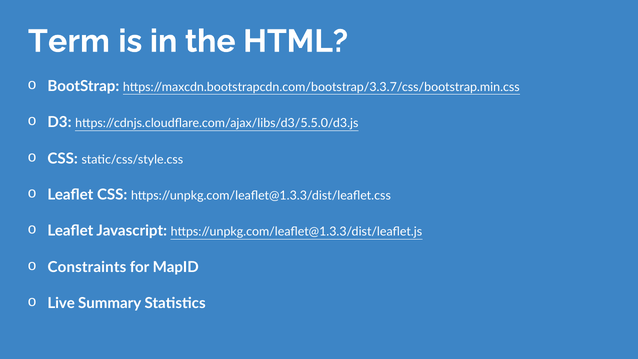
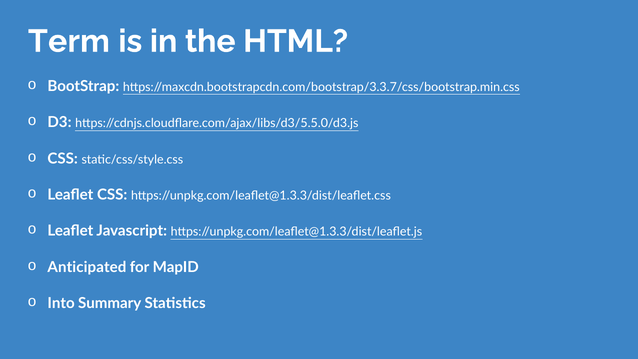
Constraints: Constraints -> Anticipated (87, 267)
Live: Live -> Into (61, 303)
